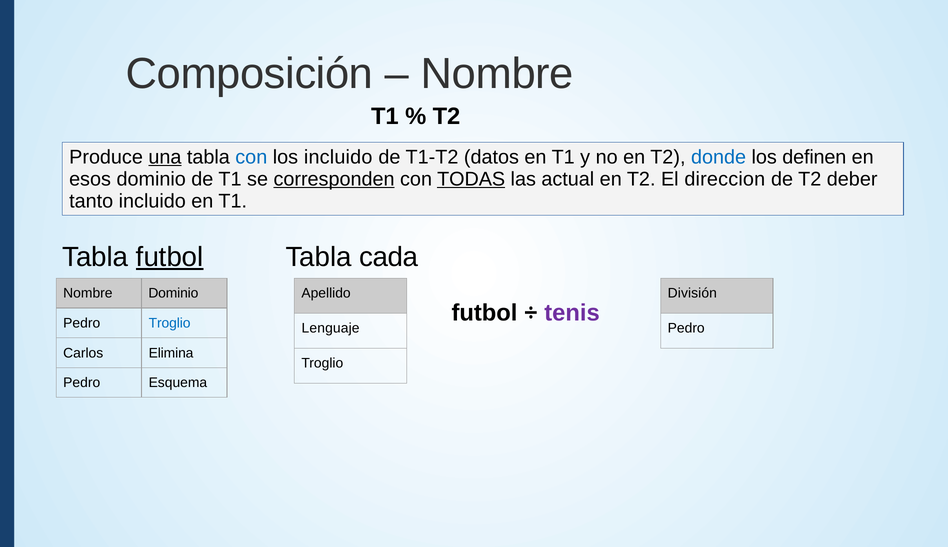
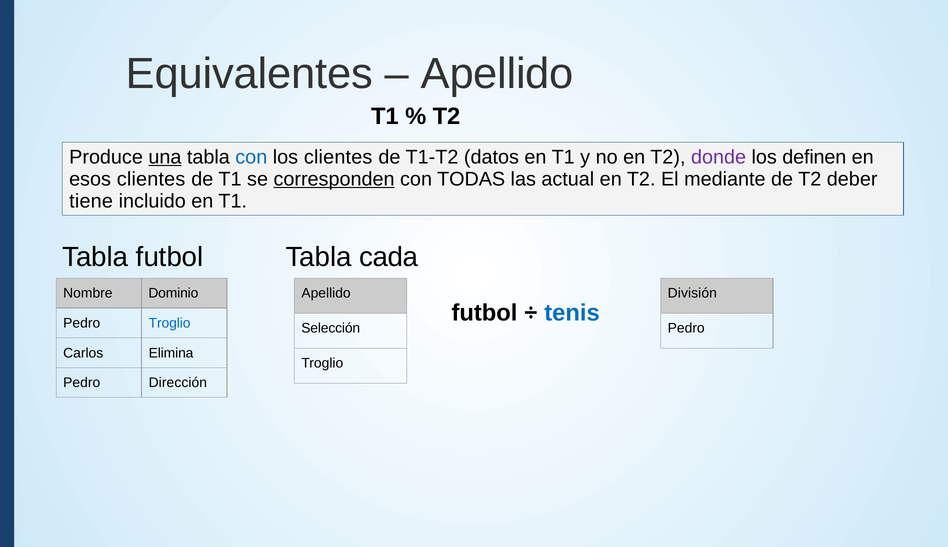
Composición: Composición -> Equivalentes (249, 74)
Nombre: Nombre -> Apellido (497, 74)
los incluido: incluido -> clientes (338, 157)
donde colour: blue -> purple (719, 157)
esos dominio: dominio -> clientes (151, 179)
TODAS underline: present -> none (471, 179)
direccion: direccion -> mediante (725, 179)
tanto: tanto -> tiene (91, 201)
futbol underline: present -> none (170, 257)
tenis colour: purple -> blue (572, 313)
Lenguaje: Lenguaje -> Selección (331, 328)
Esquema: Esquema -> Dirección (178, 383)
